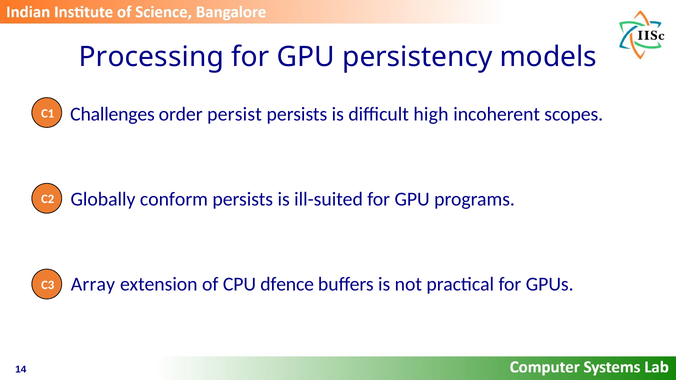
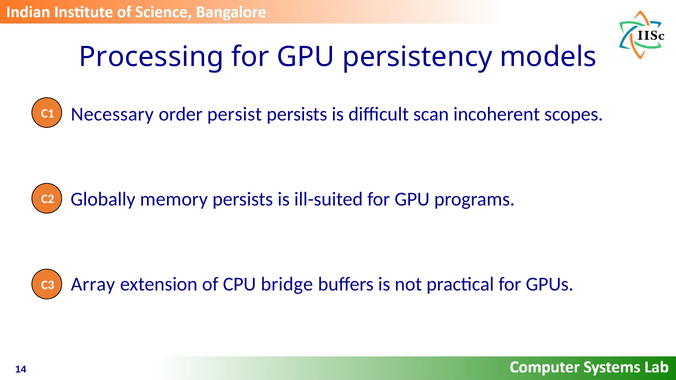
Challenges: Challenges -> Necessary (112, 114)
high: high -> scan (431, 114)
conform: conform -> memory (174, 199)
dfence: dfence -> bridge (287, 284)
